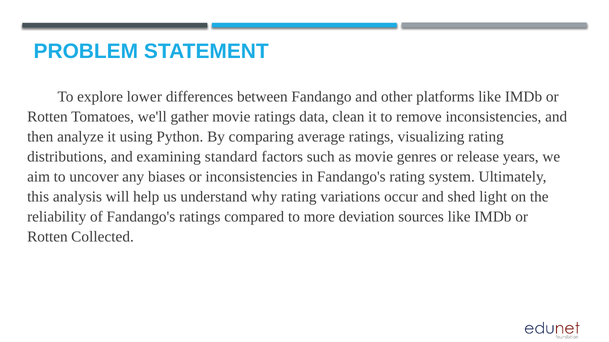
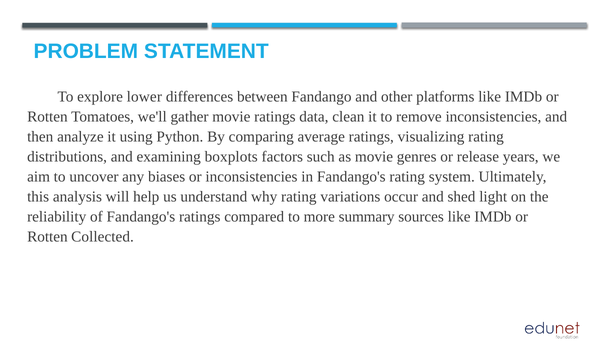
standard: standard -> boxplots (231, 157)
deviation: deviation -> summary (367, 217)
